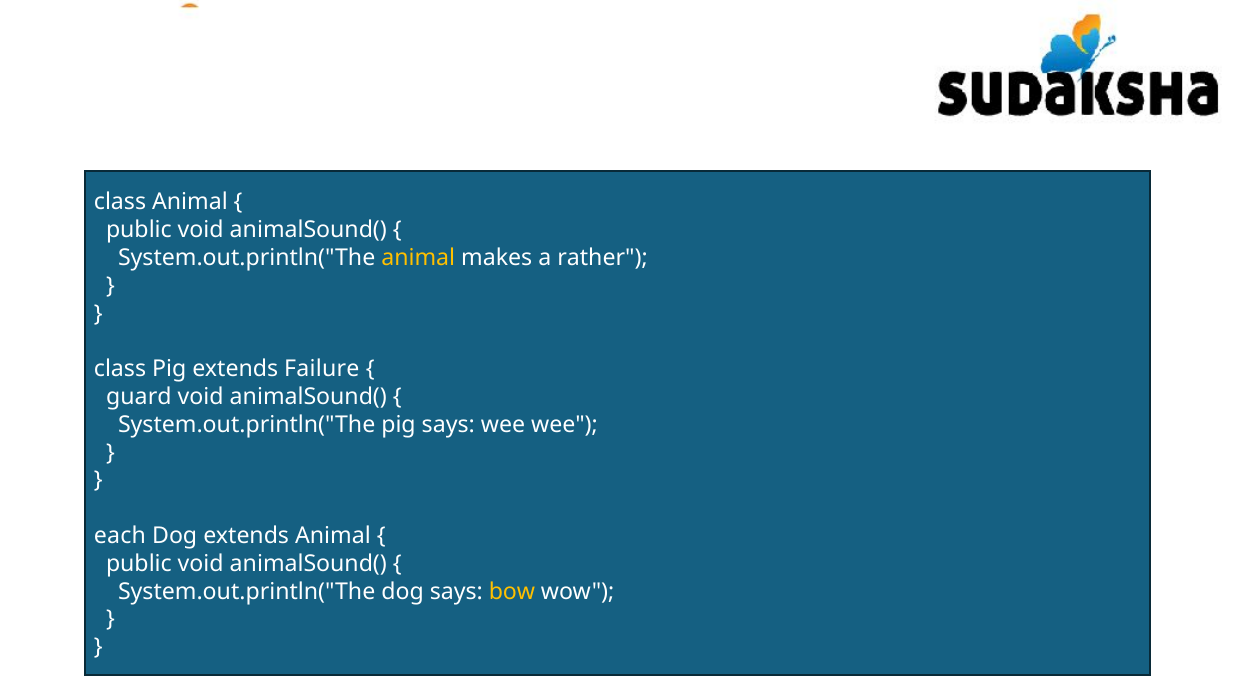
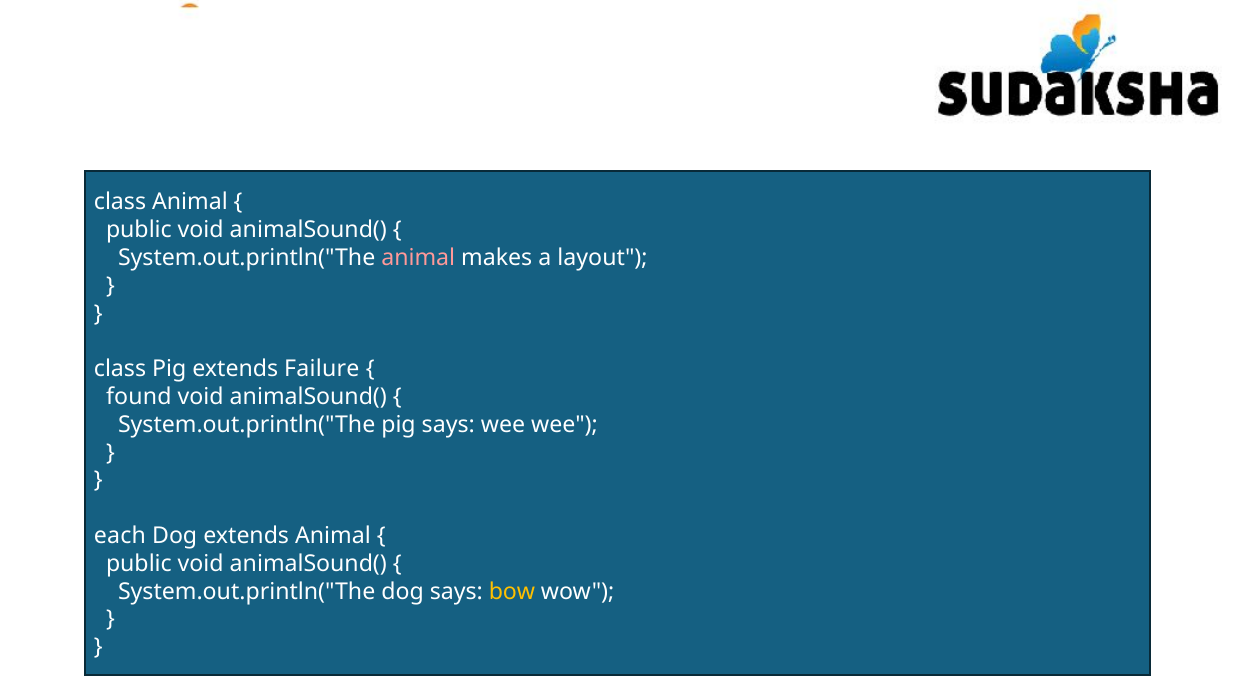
animal colour: yellow -> pink (418, 258)
rather: rather -> layout (603, 258)
guard: guard -> found (139, 397)
